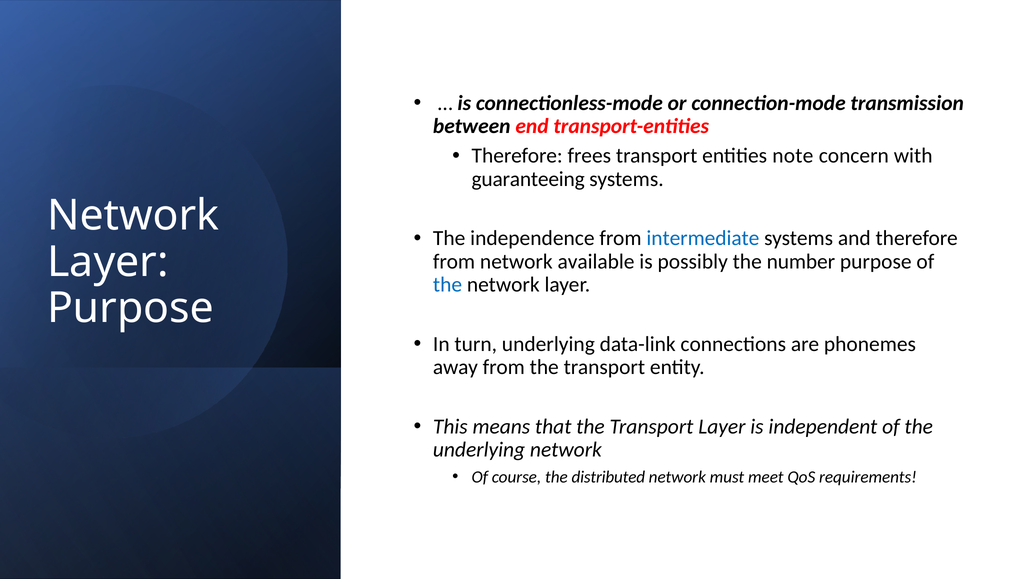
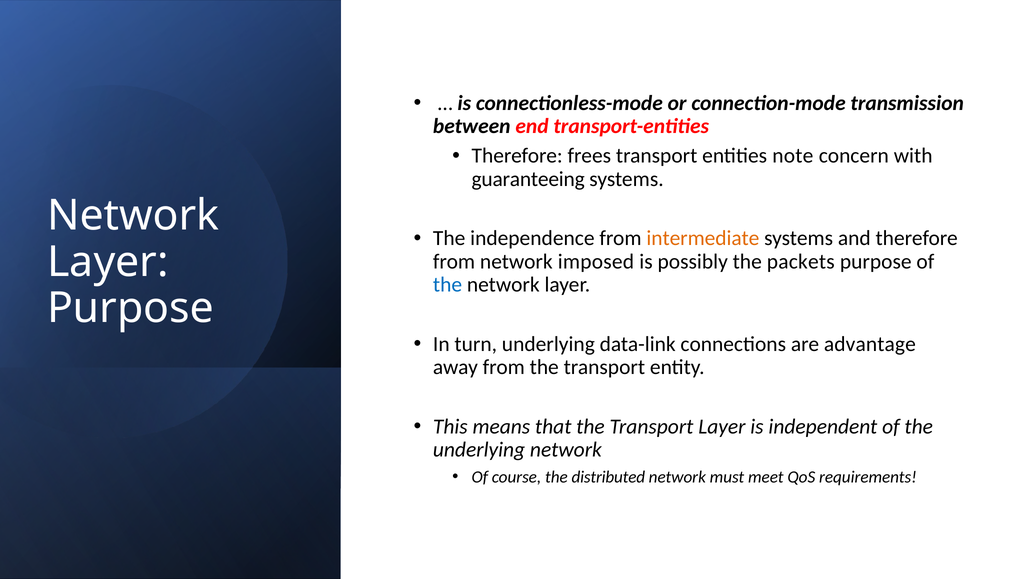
intermediate colour: blue -> orange (703, 238)
available: available -> imposed (596, 261)
number: number -> packets (801, 261)
phonemes: phonemes -> advantage (870, 344)
